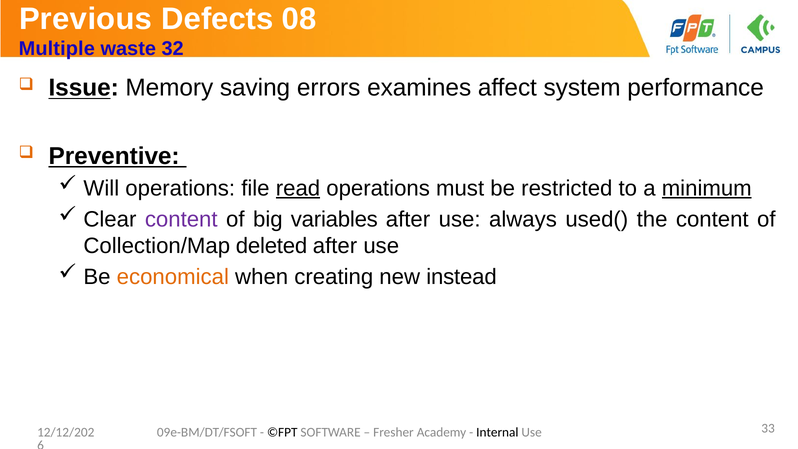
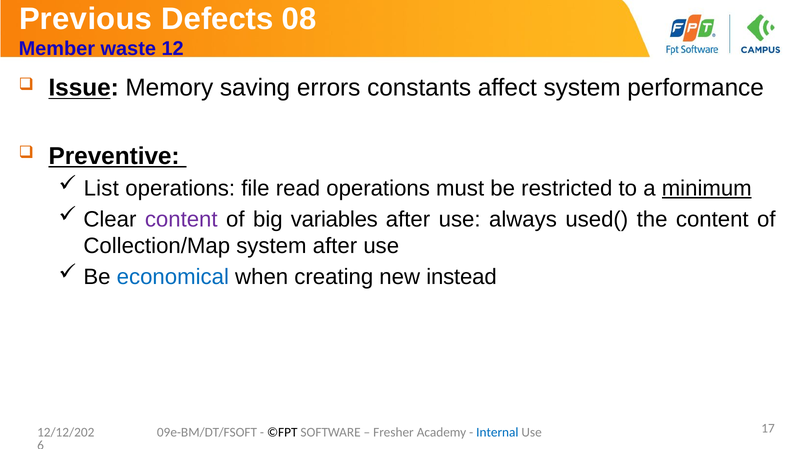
Multiple: Multiple -> Member (57, 49)
32: 32 -> 12 (173, 49)
examines: examines -> constants (419, 88)
Will: Will -> List (101, 188)
read underline: present -> none (298, 188)
Collection/Map deleted: deleted -> system (271, 246)
economical colour: orange -> blue (173, 277)
Internal colour: black -> blue (497, 432)
33: 33 -> 17 (768, 428)
